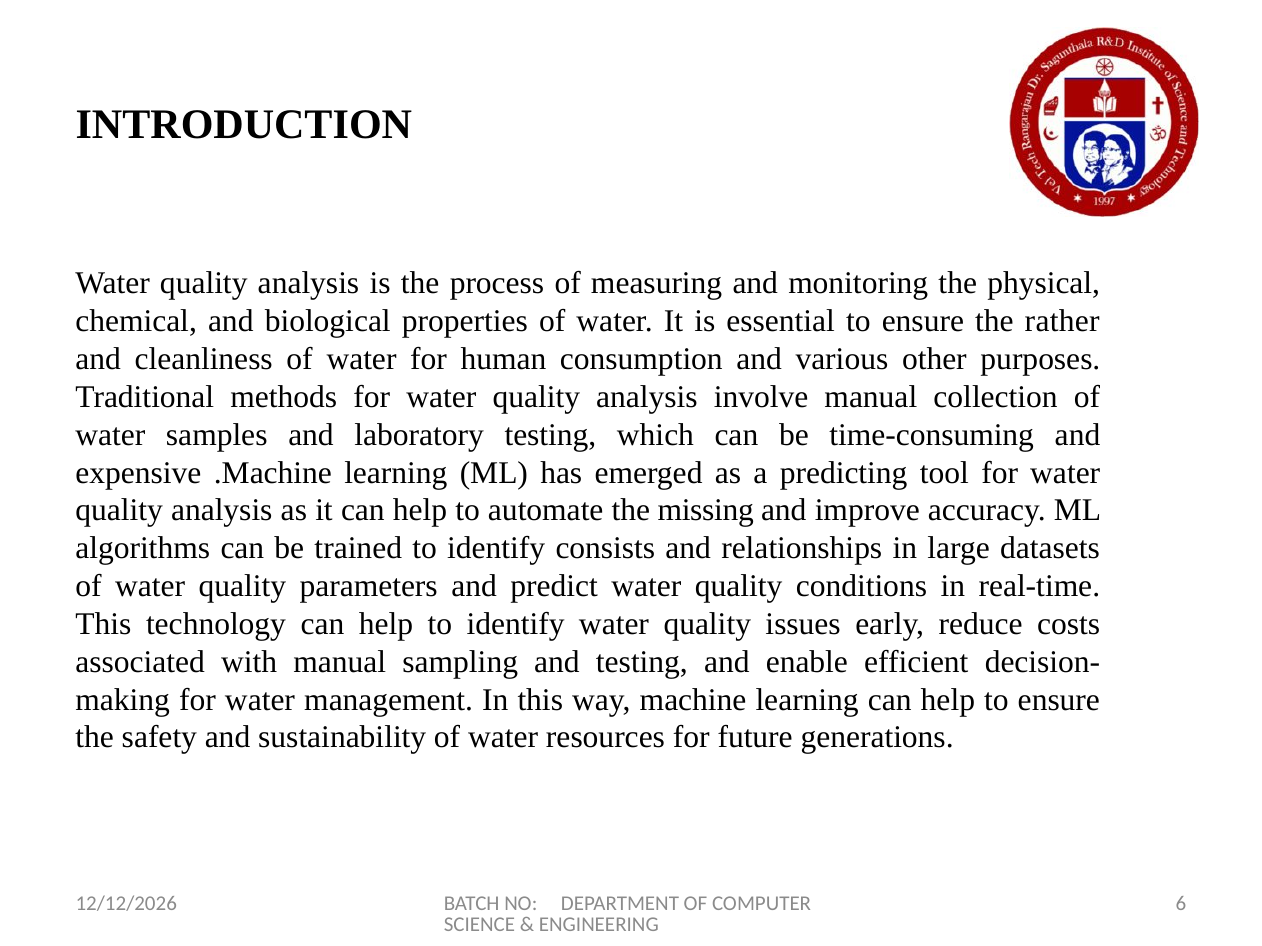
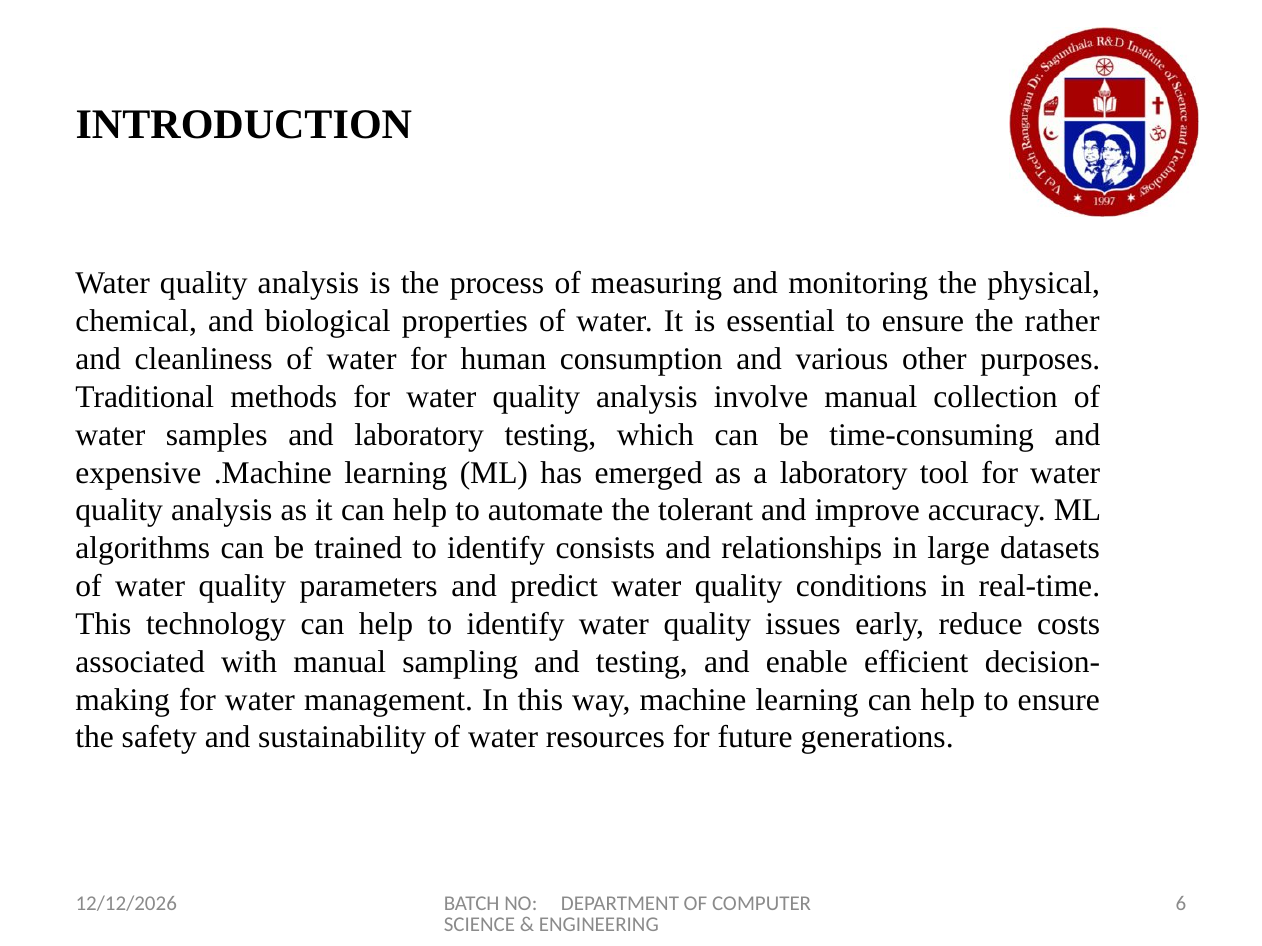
a predicting: predicting -> laboratory (844, 473)
missing: missing -> tolerant (706, 511)
